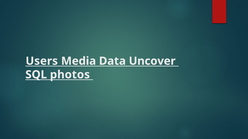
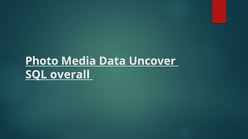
Users: Users -> Photo (42, 61)
photos: photos -> overall (70, 75)
